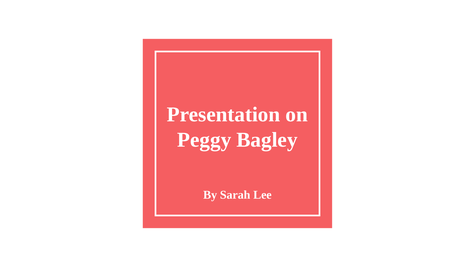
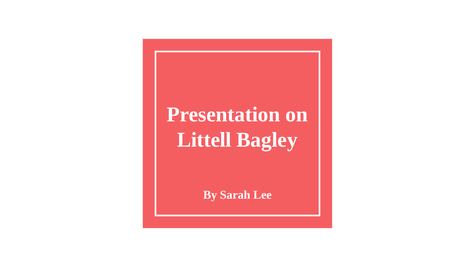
Peggy: Peggy -> Littell (204, 140)
